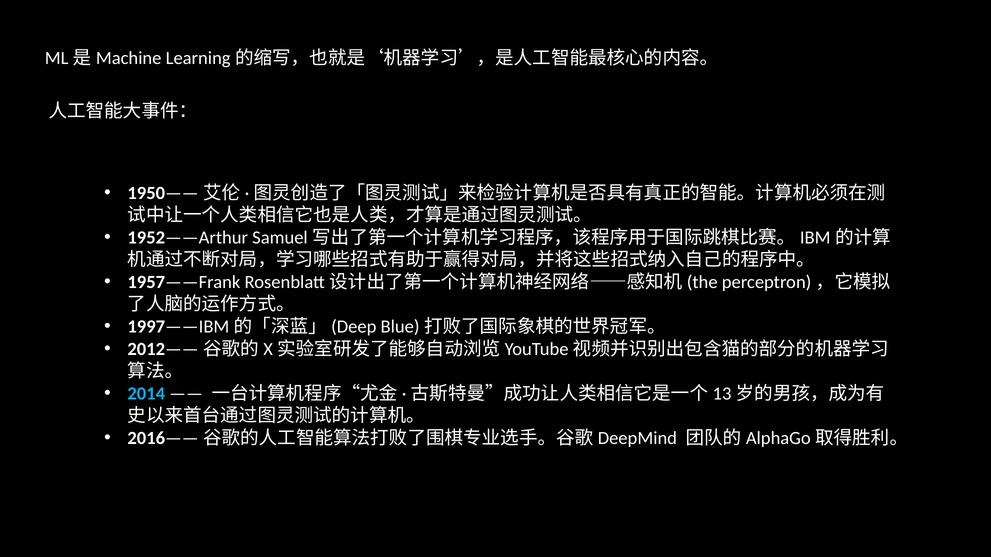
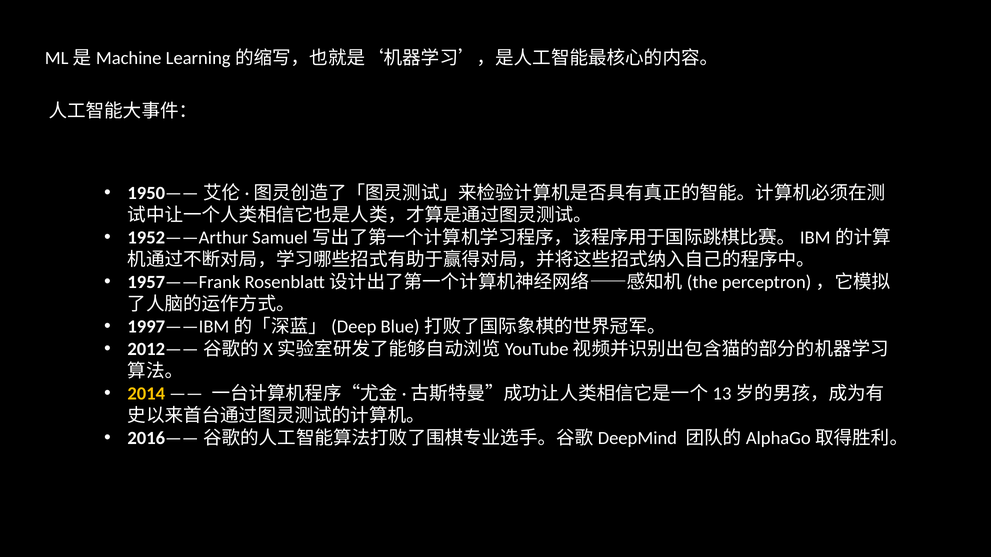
2014 colour: light blue -> yellow (146, 394)
